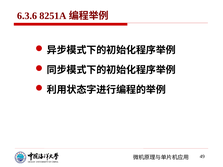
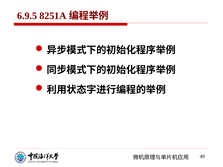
6.3.6: 6.3.6 -> 6.9.5 (27, 16)
